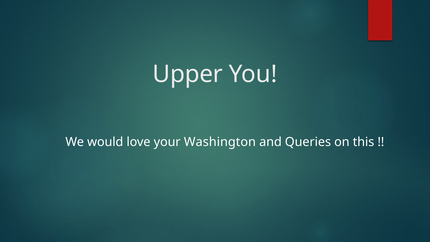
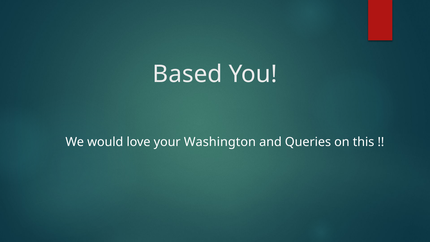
Upper: Upper -> Based (188, 74)
